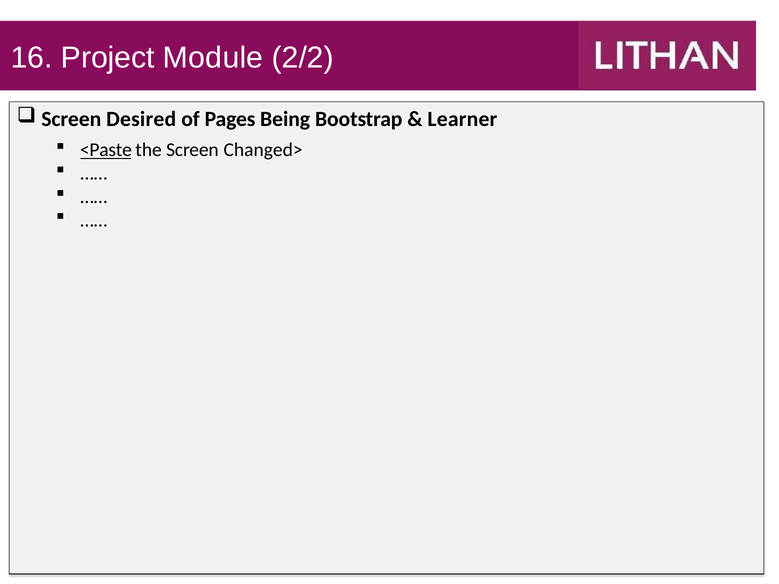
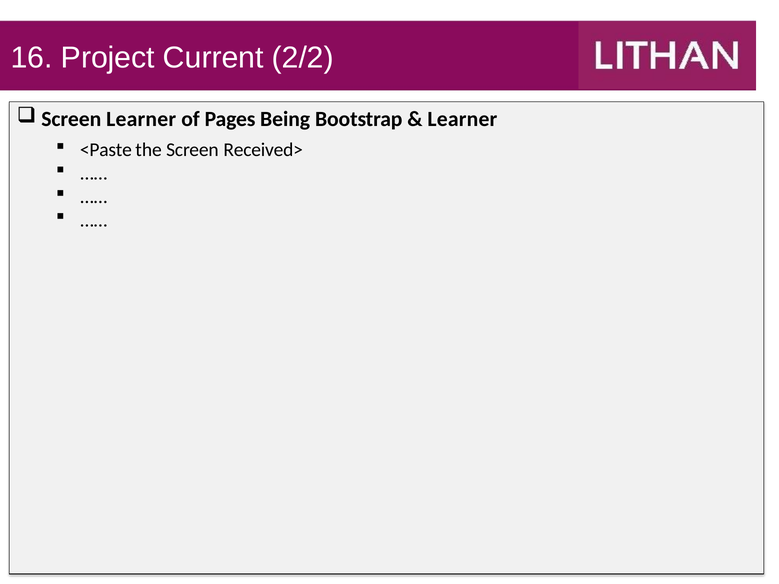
Module: Module -> Current (213, 58)
Screen Desired: Desired -> Learner (141, 119)
<Paste underline: present -> none (106, 150)
Changed>: Changed> -> Received> (263, 150)
